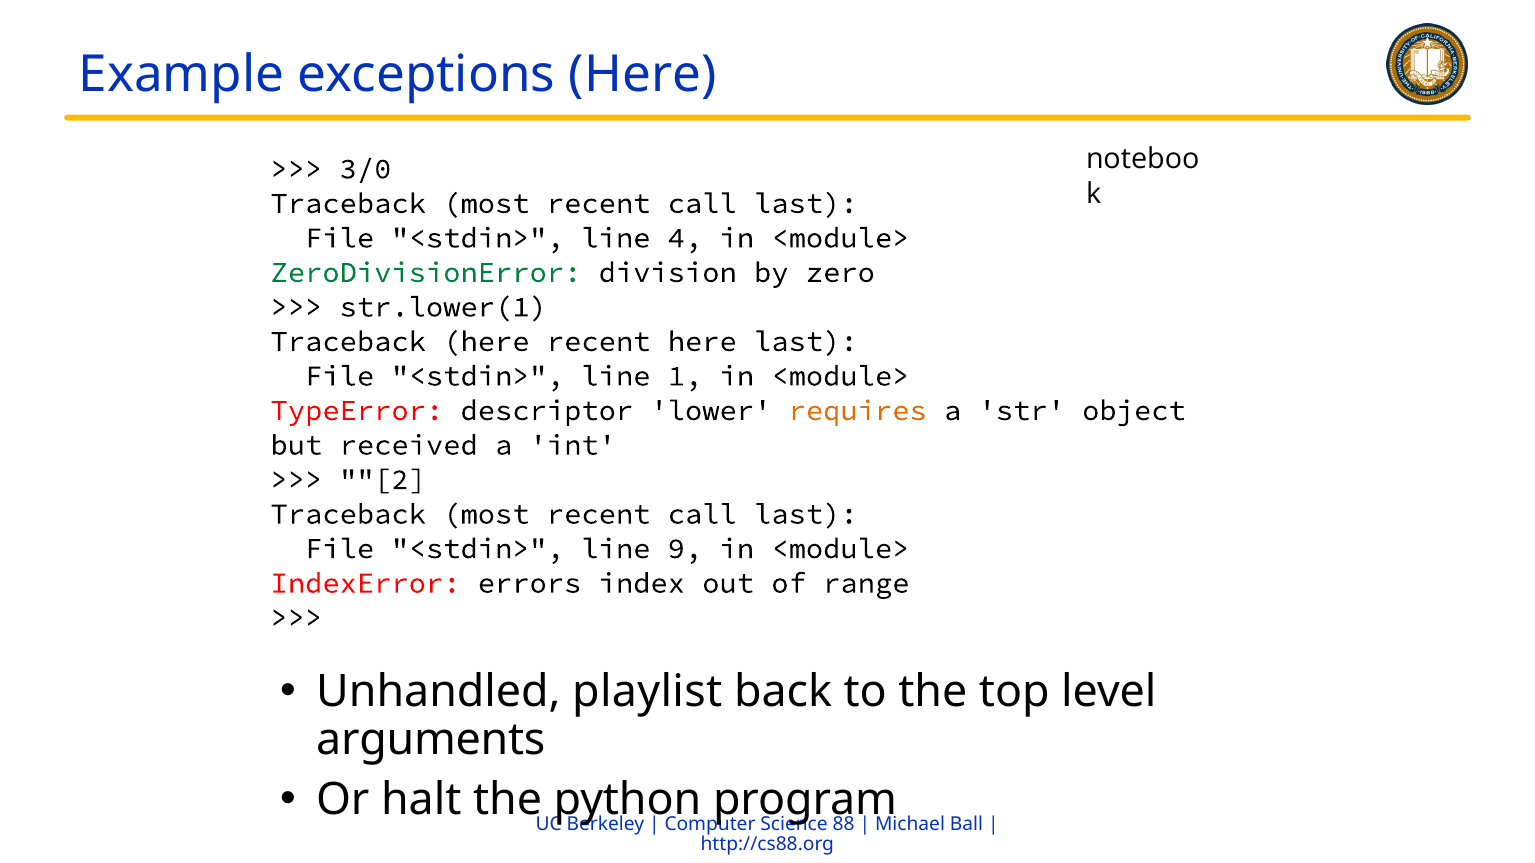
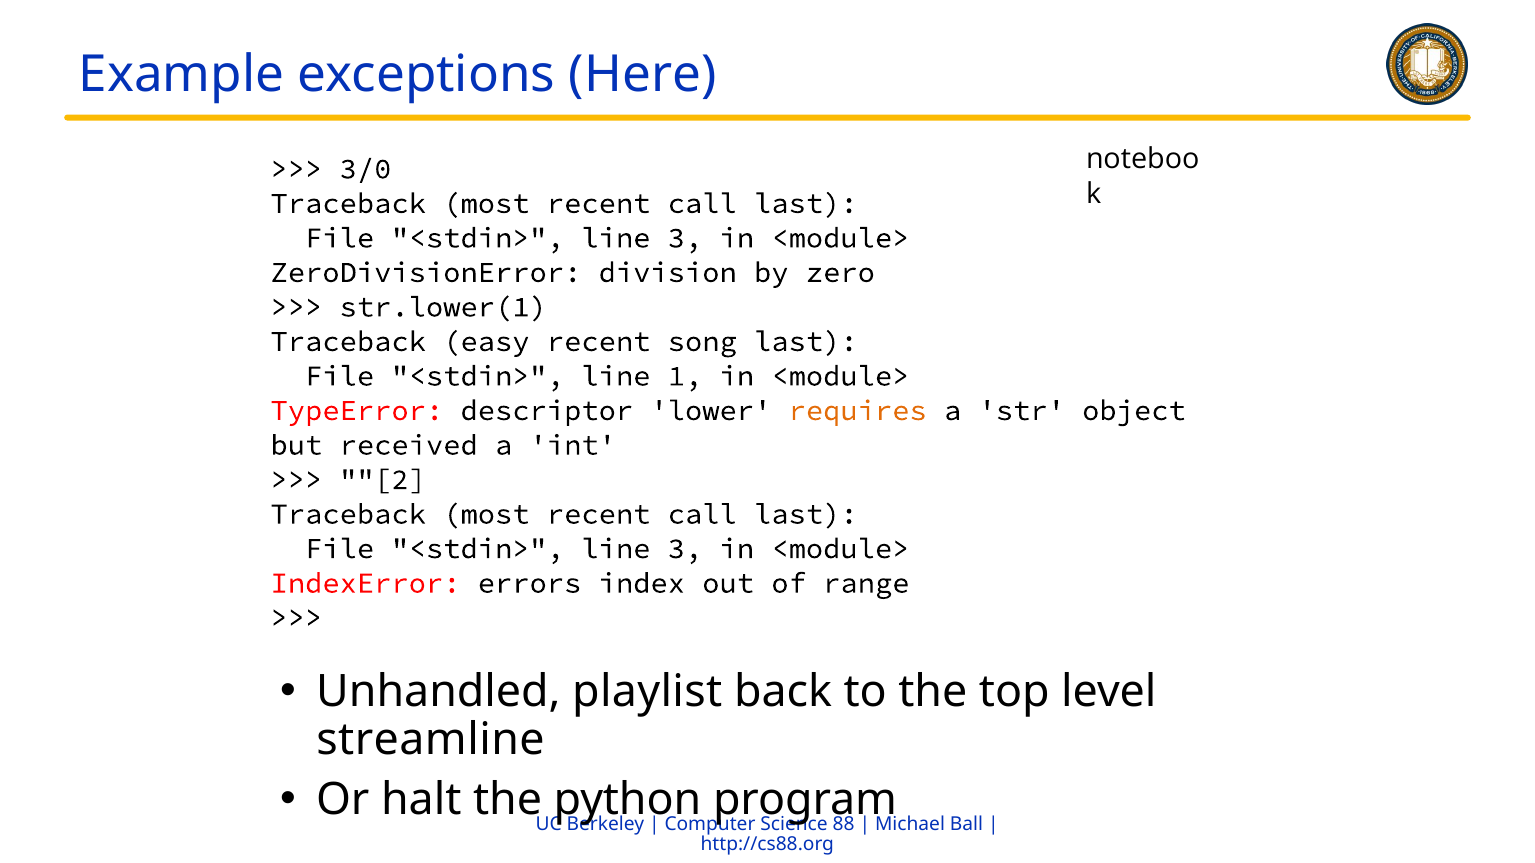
4: 4 -> 3 (685, 238)
ZeroDivisionError colour: green -> black (426, 273)
Traceback here: here -> easy (486, 342)
recent here: here -> song (702, 342)
9: 9 -> 3 (685, 549)
arguments: arguments -> streamline (430, 740)
